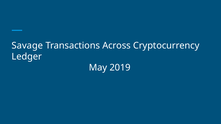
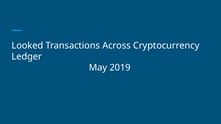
Savage: Savage -> Looked (27, 46)
